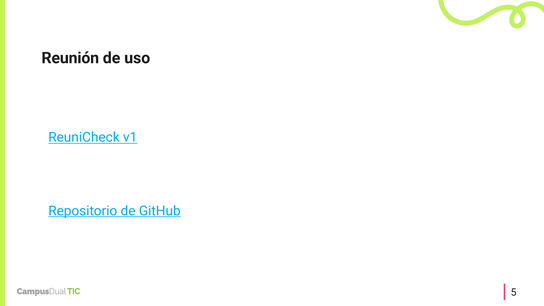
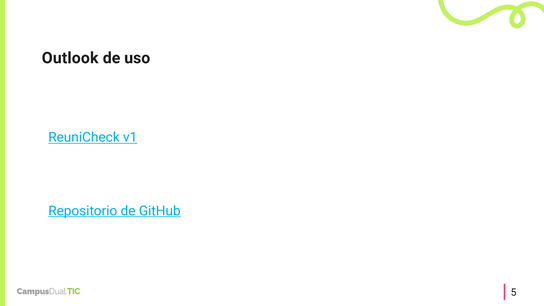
Reunión: Reunión -> Outlook (70, 58)
